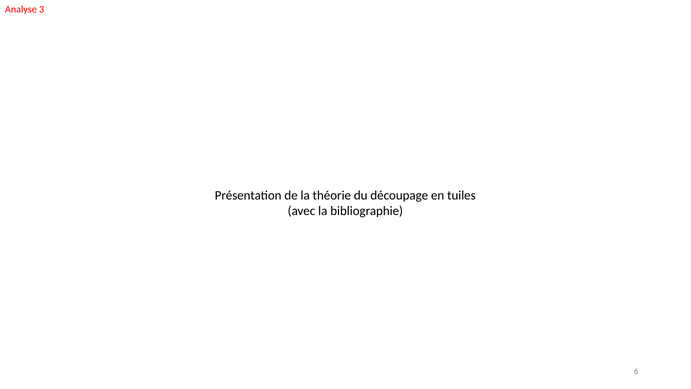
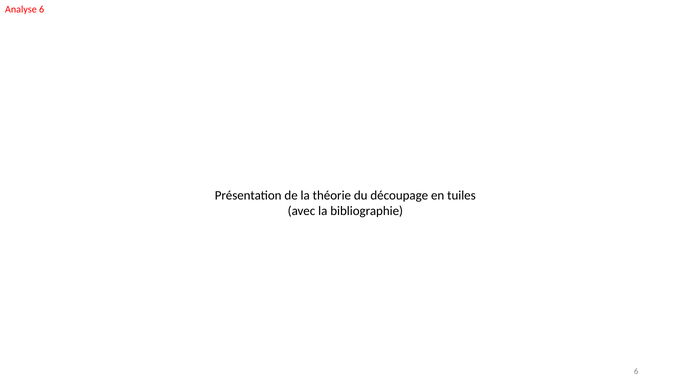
Analyse 3: 3 -> 6 (42, 9)
